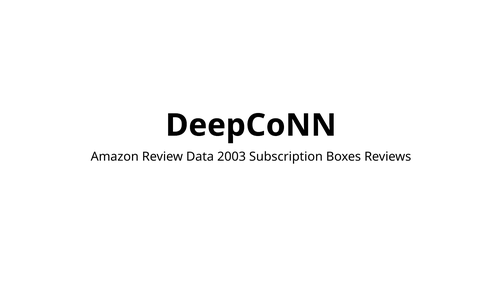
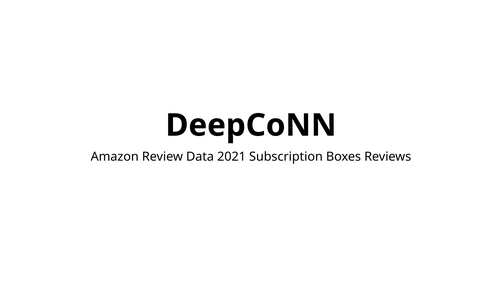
2003: 2003 -> 2021 (232, 157)
